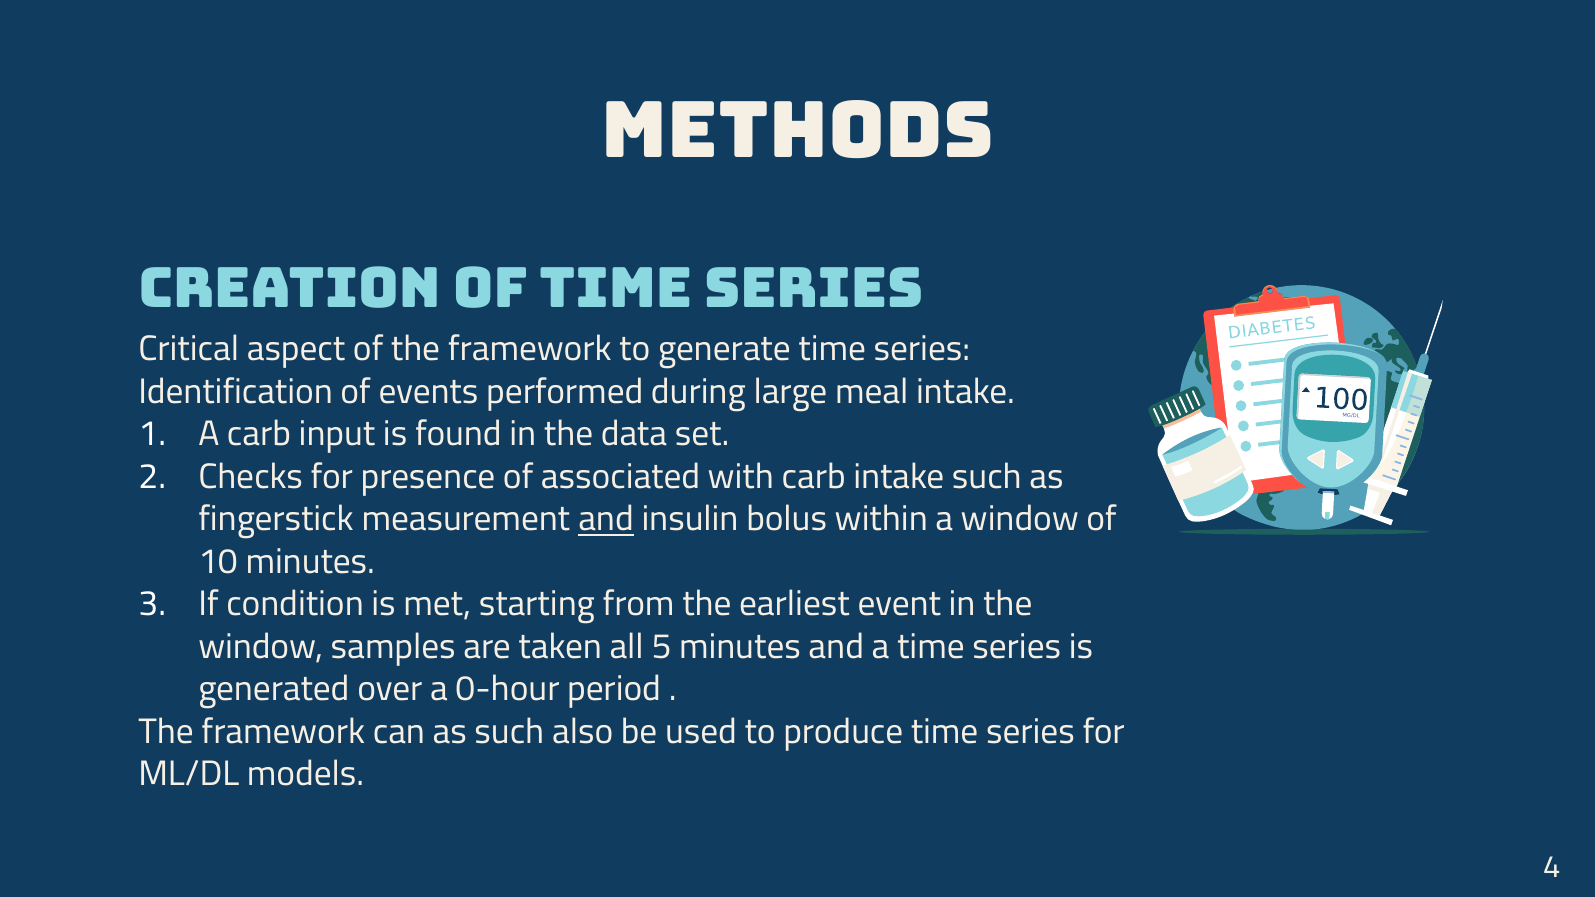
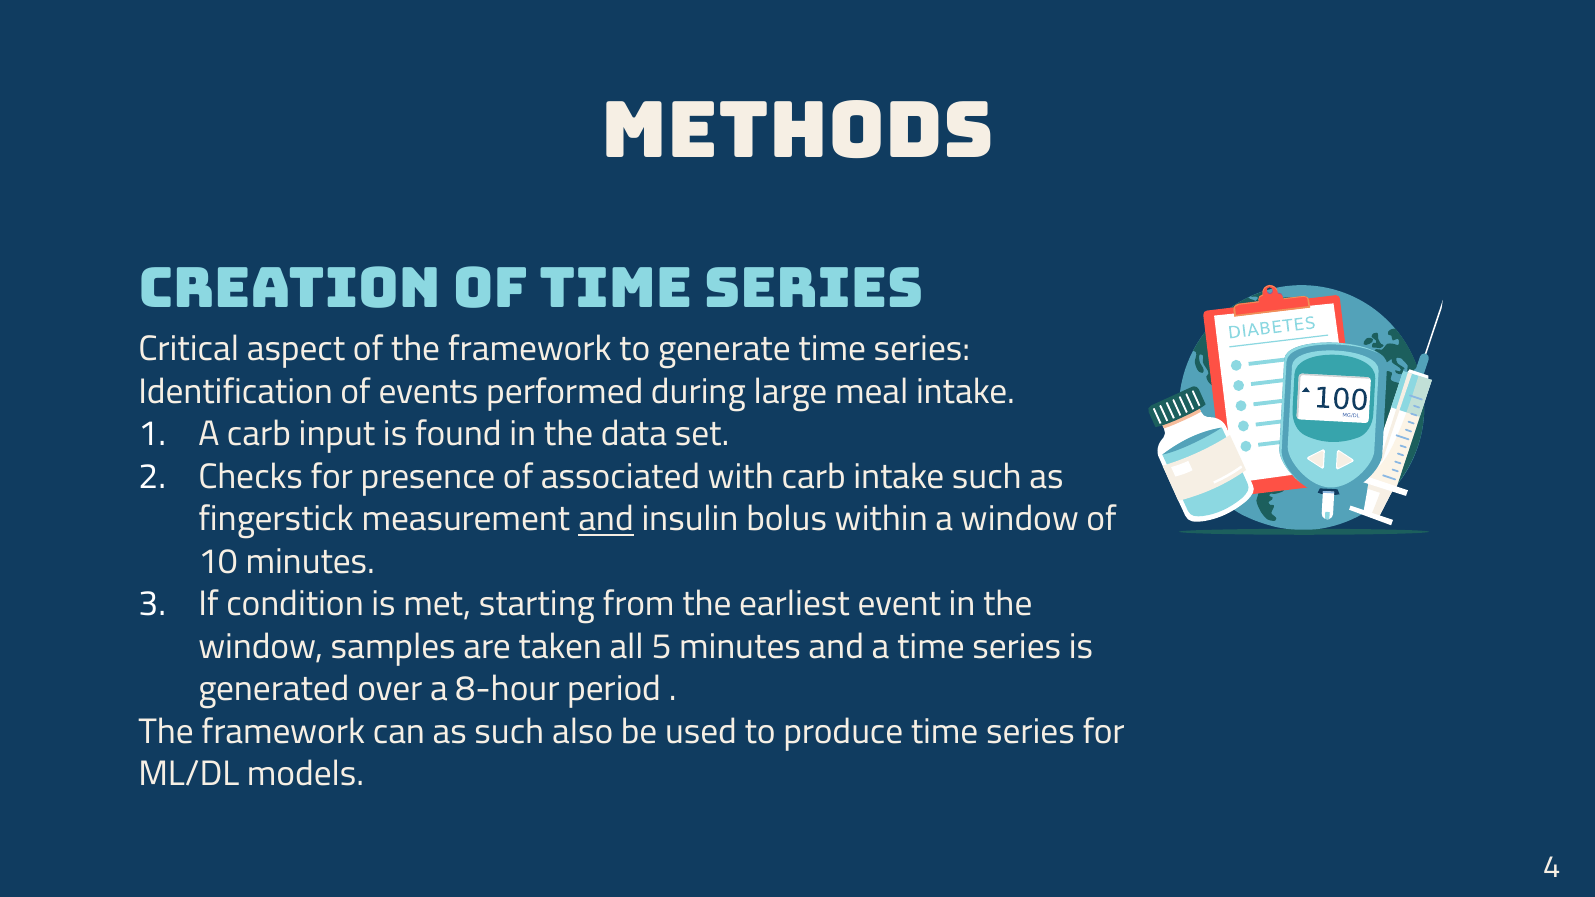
0-hour: 0-hour -> 8-hour (508, 689)
